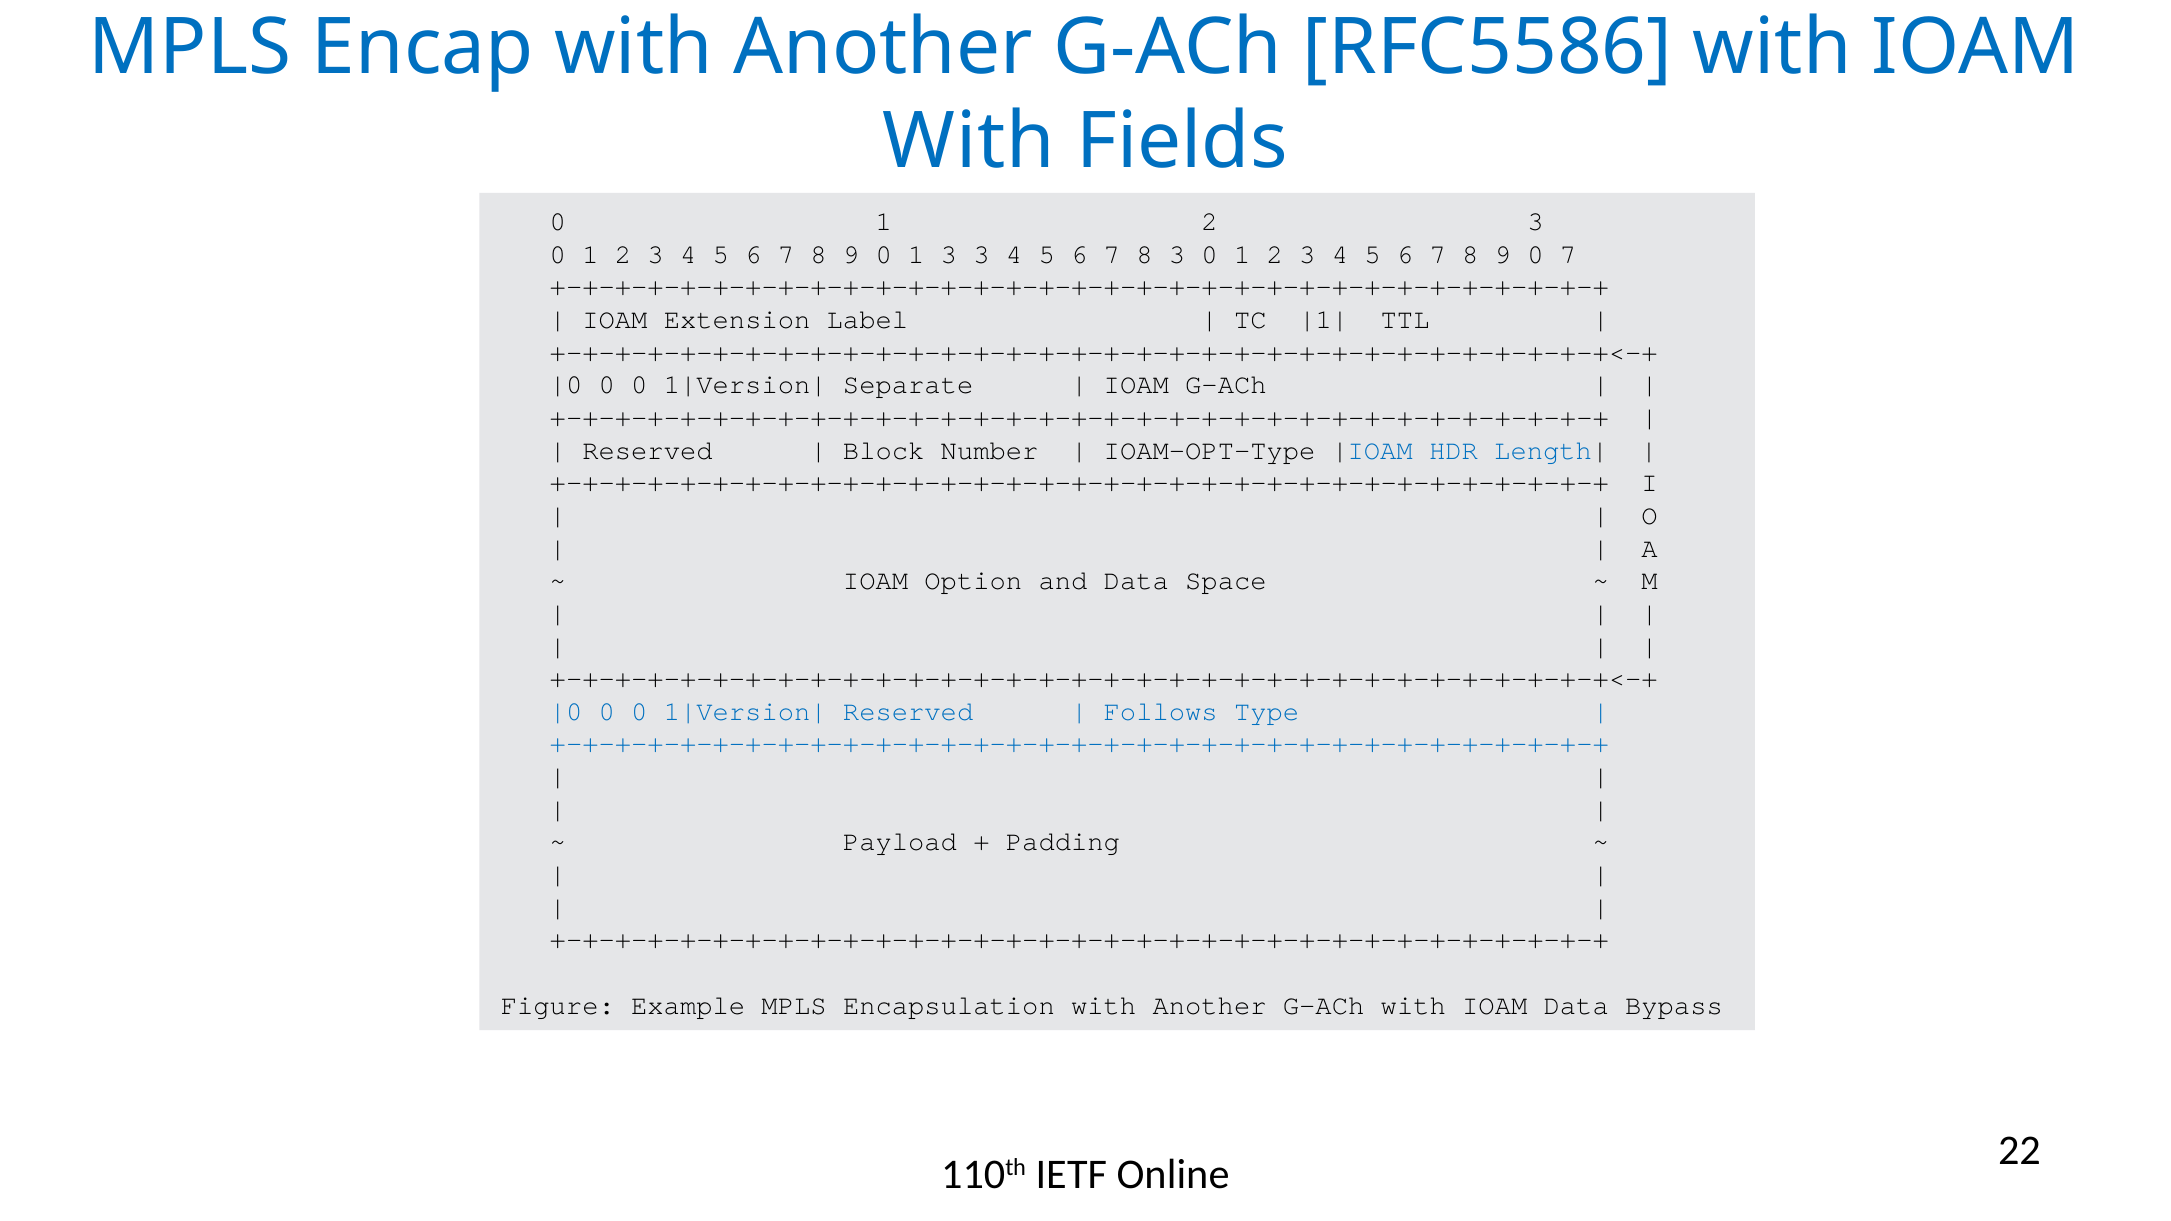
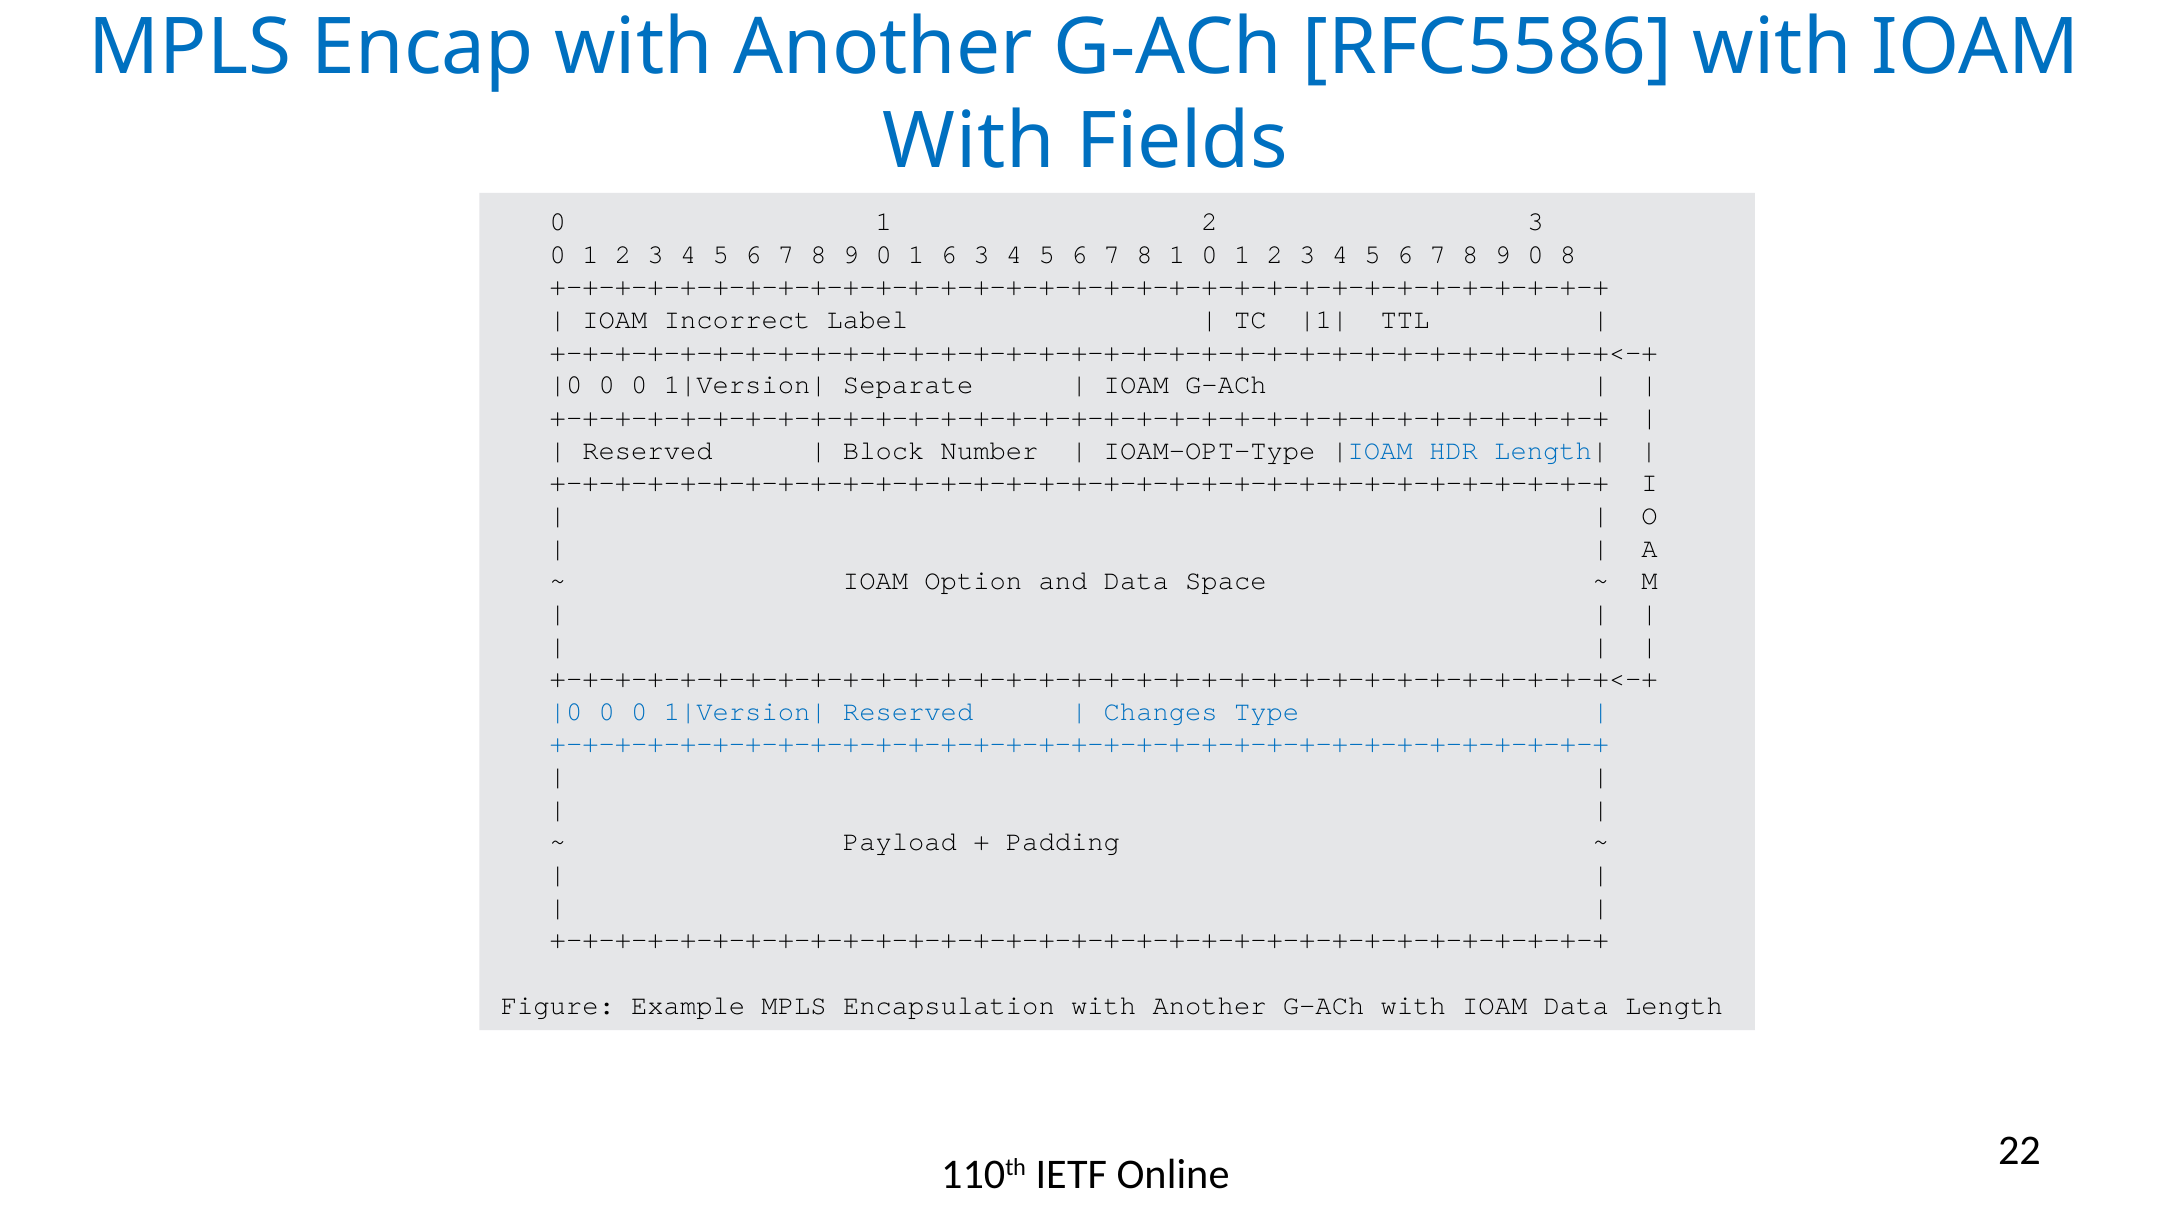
1 3: 3 -> 6 (949, 254)
8 3: 3 -> 1 (1177, 254)
0 7: 7 -> 8 (1568, 254)
Extension: Extension -> Incorrect (737, 320)
Follows: Follows -> Changes (1161, 711)
Bypass: Bypass -> Length (1674, 1005)
